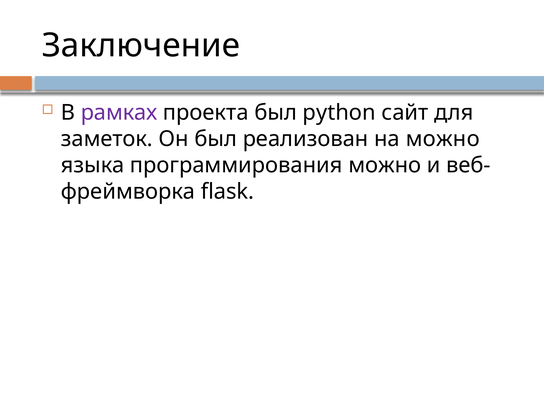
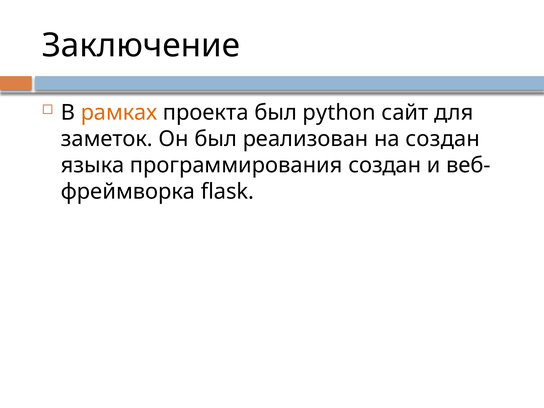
рамках colour: purple -> orange (119, 113)
на можно: можно -> создан (443, 139)
программирования можно: можно -> создан (385, 165)
